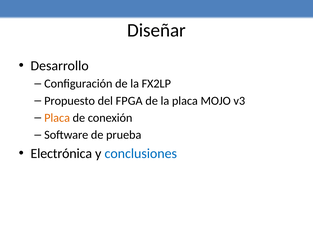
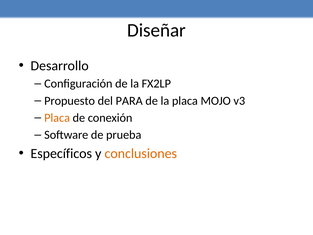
FPGA: FPGA -> PARA (129, 101)
Electrónica: Electrónica -> Específicos (61, 153)
conclusiones colour: blue -> orange (141, 153)
